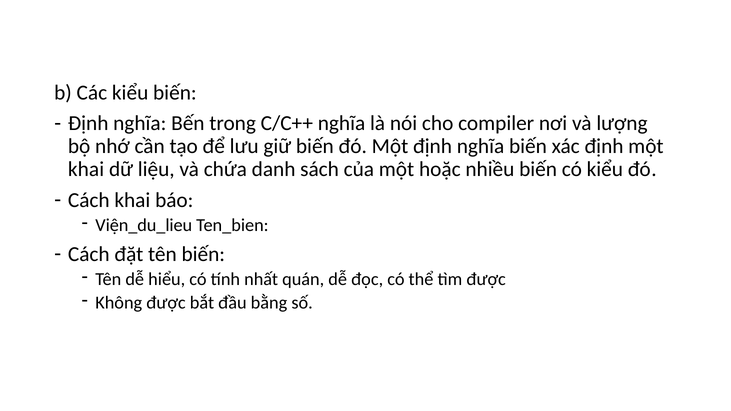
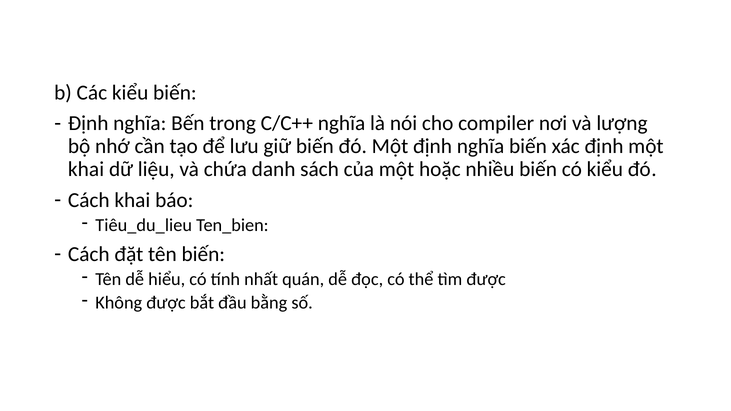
Viện_du_lieu: Viện_du_lieu -> Tiêu_du_lieu (144, 225)
